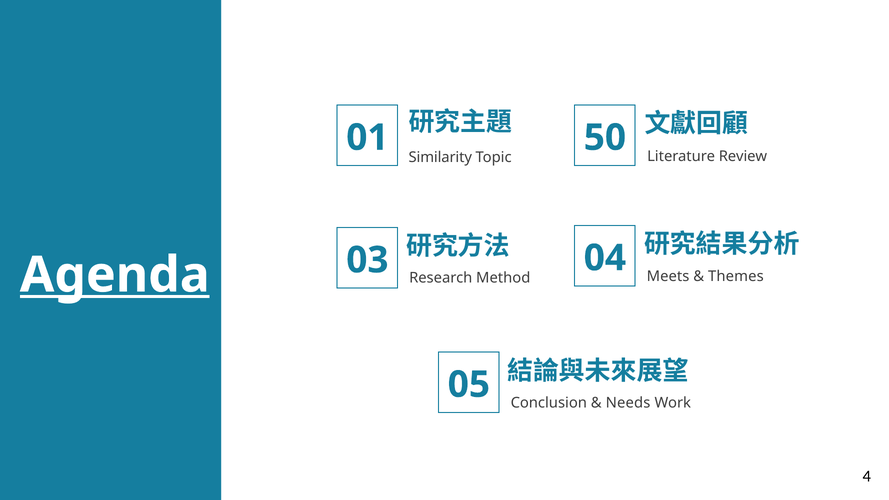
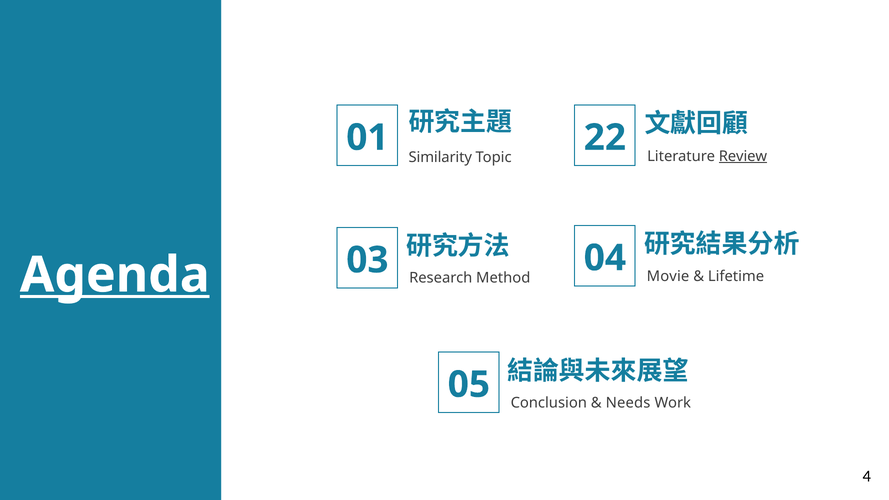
50: 50 -> 22 (605, 138)
Review underline: none -> present (743, 156)
Meets: Meets -> Movie (668, 277)
Themes: Themes -> Lifetime (736, 277)
